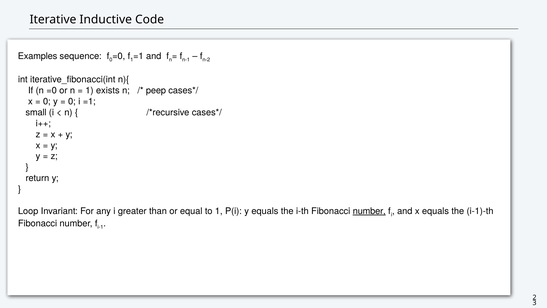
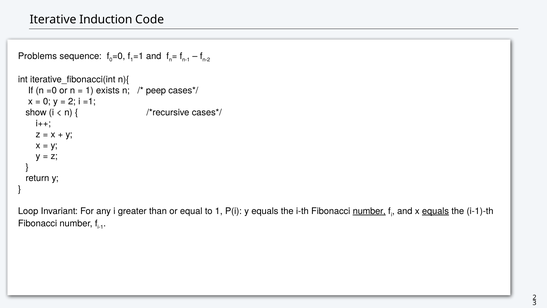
Inductive: Inductive -> Induction (106, 19)
Examples: Examples -> Problems (37, 56)
0: 0 -> 2 (72, 101)
small: small -> show (36, 112)
equals underline: none -> present (435, 211)
